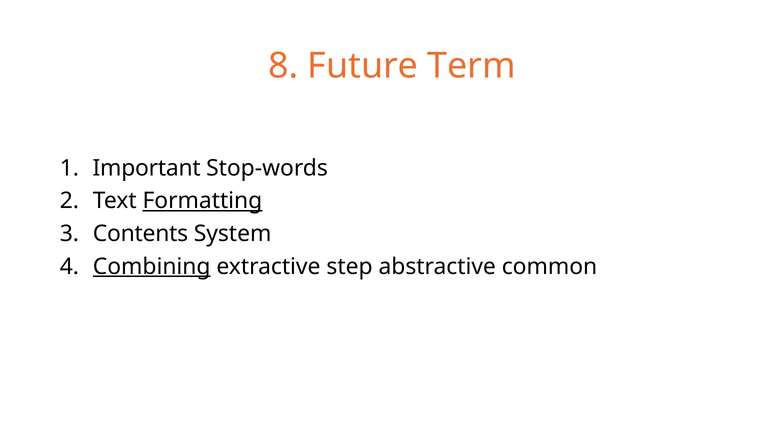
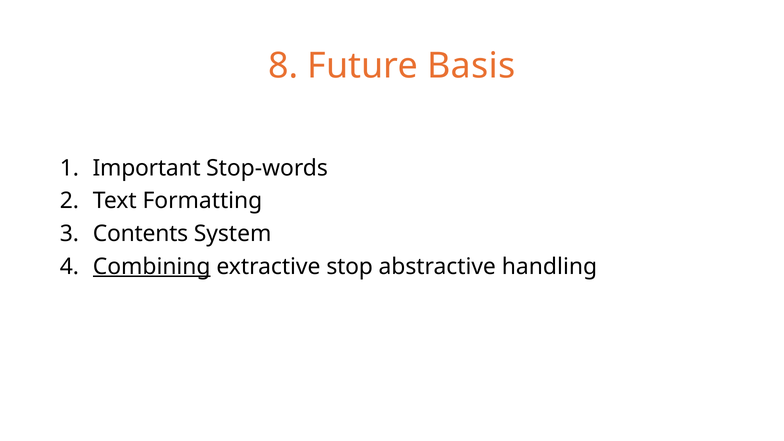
Term: Term -> Basis (471, 66)
Formatting underline: present -> none (202, 201)
step: step -> stop (350, 267)
common: common -> handling (549, 267)
